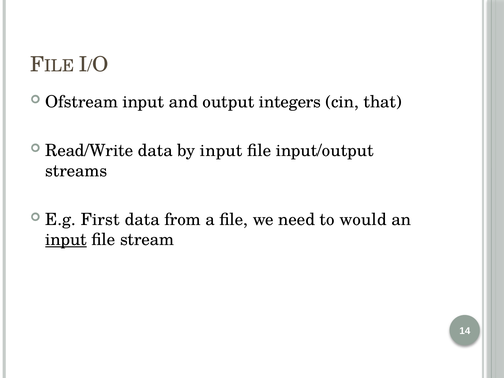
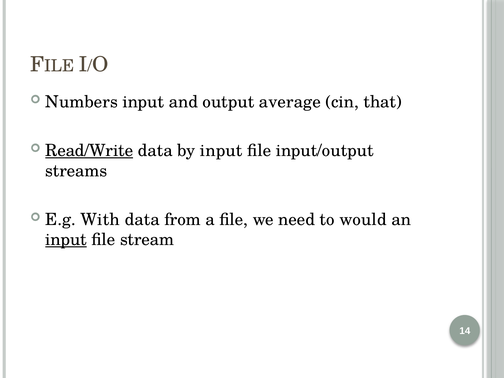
Ofstream: Ofstream -> Numbers (82, 102)
integers: integers -> average (290, 102)
Read/Write underline: none -> present (89, 151)
First: First -> With (100, 220)
